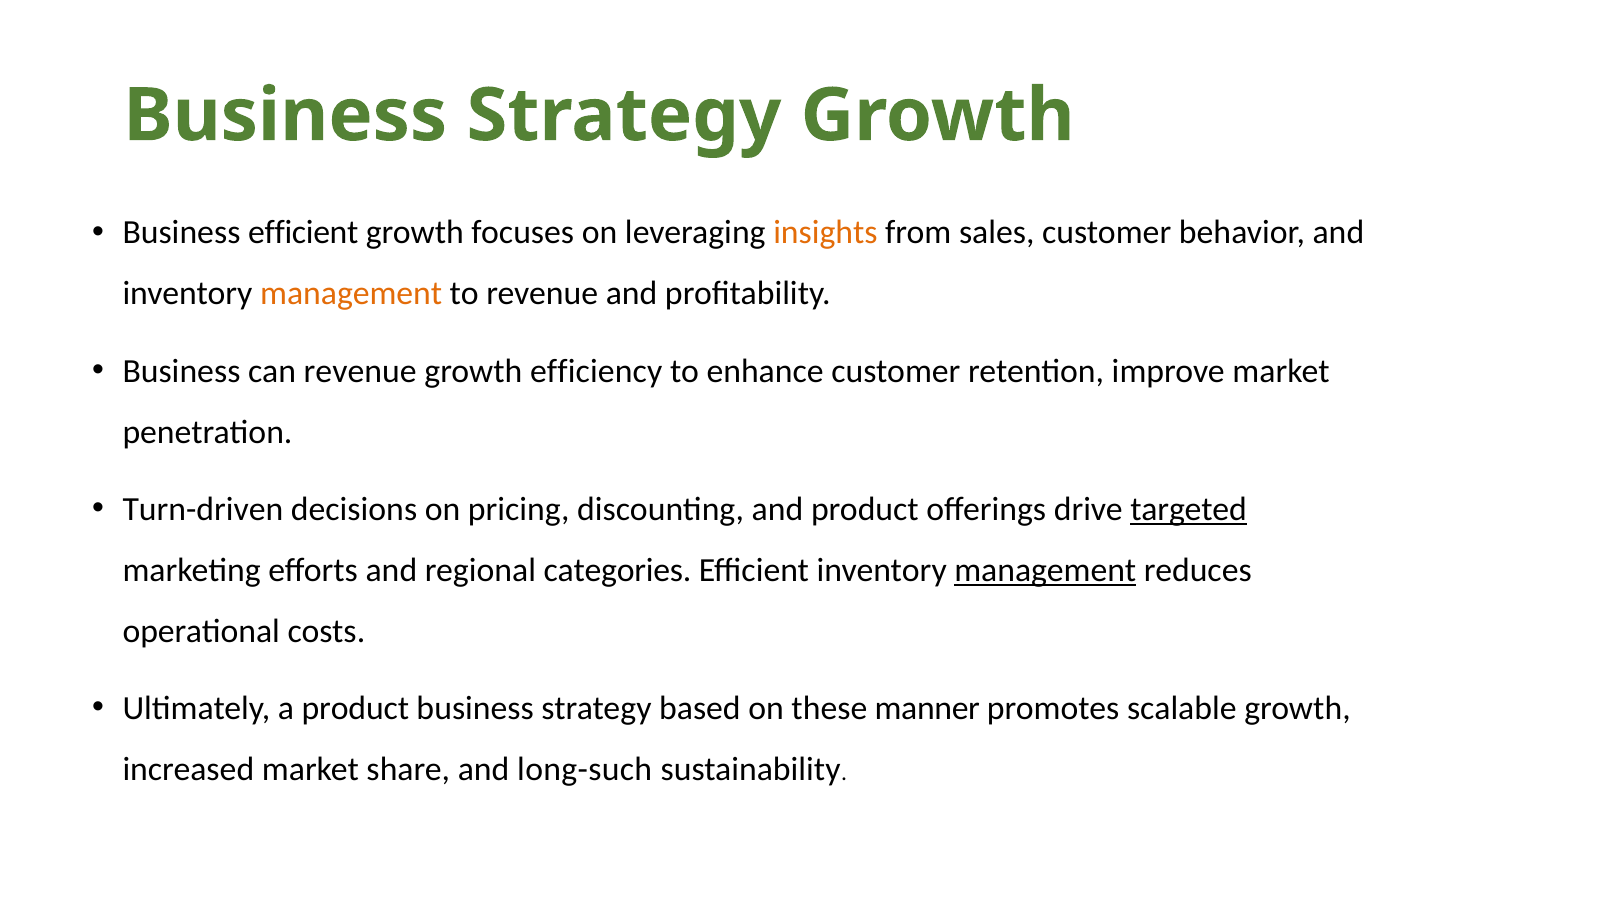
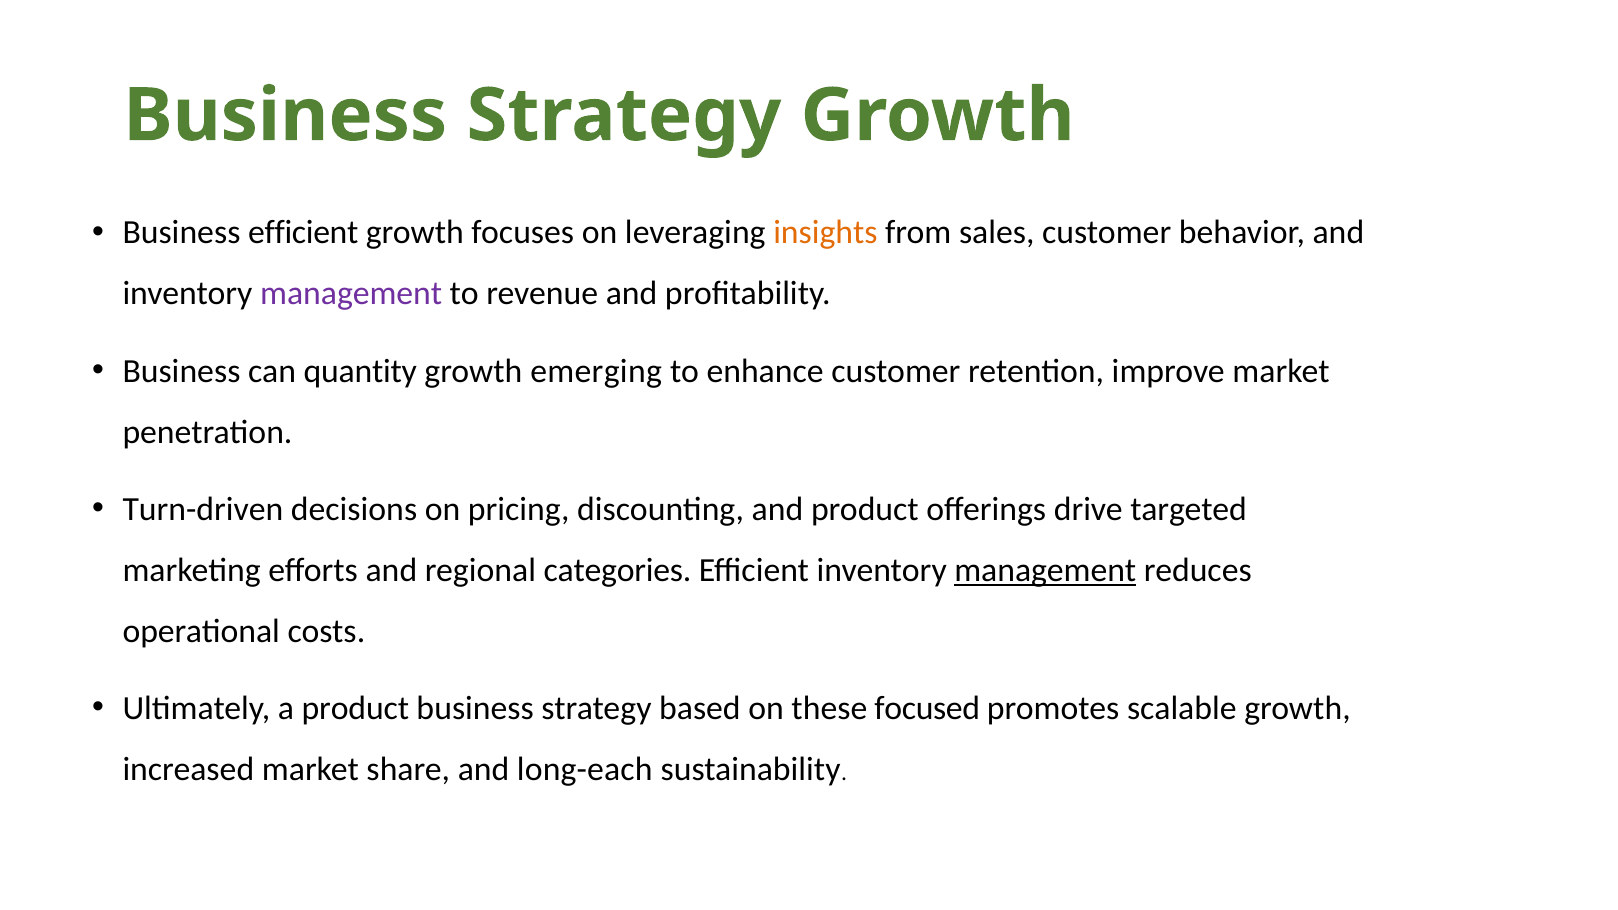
management colour: orange -> purple (351, 294)
can revenue: revenue -> quantity (360, 371)
efficiency: efficiency -> emerging (596, 371)
targeted underline: present -> none (1189, 510)
manner: manner -> focused (927, 709)
long-such: long-such -> long-each (585, 770)
